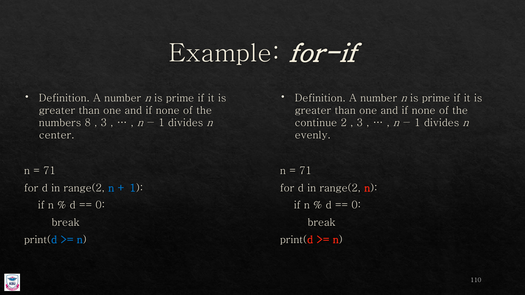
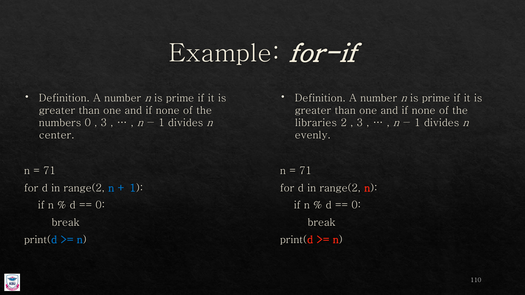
numbers 8: 8 -> 0 (88, 123)
continue: continue -> libraries (316, 123)
